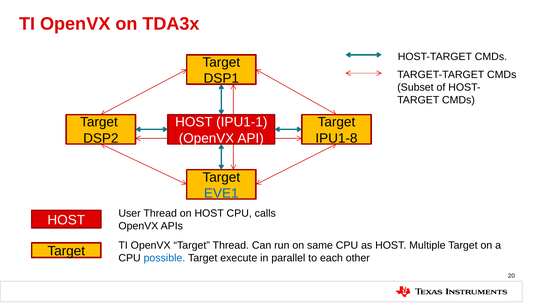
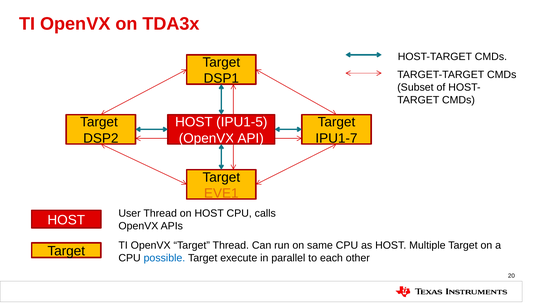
IPU1-1: IPU1-1 -> IPU1-5 (242, 122)
IPU1-8: IPU1-8 -> IPU1-7 (336, 138)
EVE1 colour: blue -> orange (221, 193)
